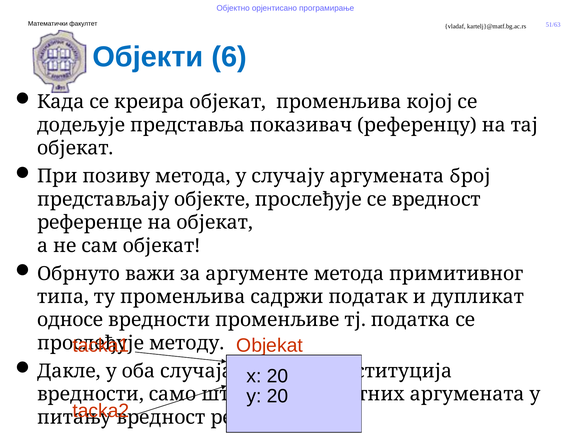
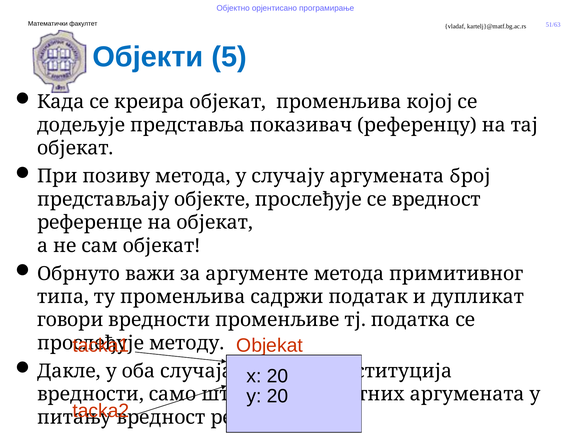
6: 6 -> 5 (229, 57)
односе: односе -> говори (70, 320)
